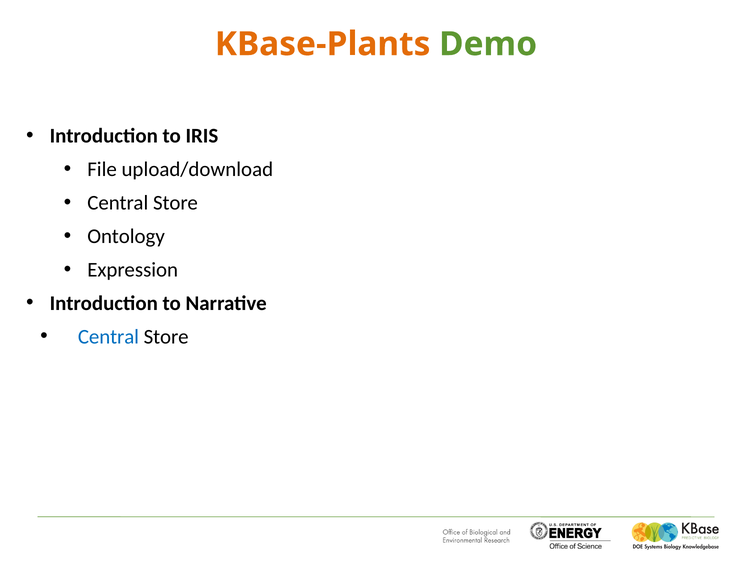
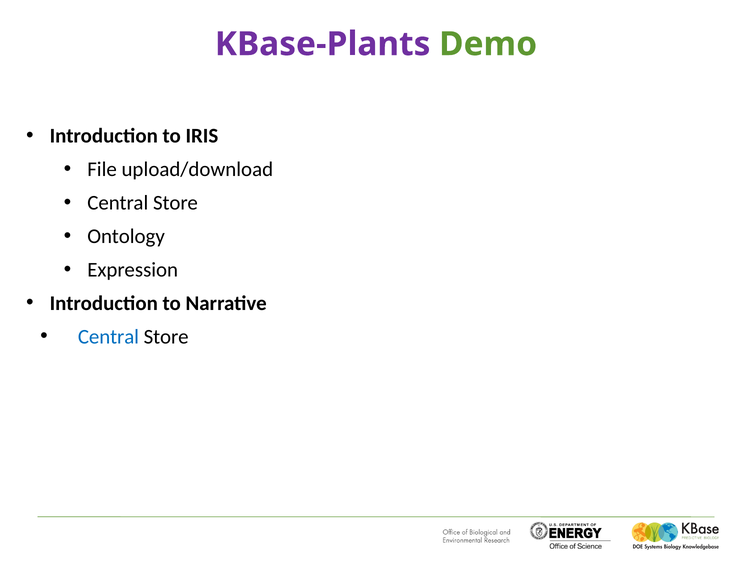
KBase-Plants colour: orange -> purple (323, 44)
